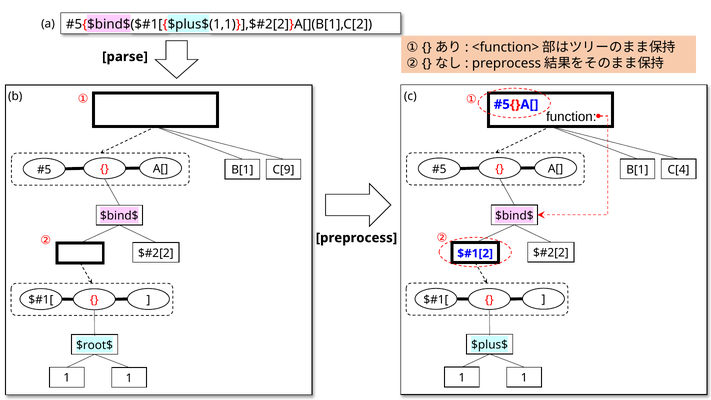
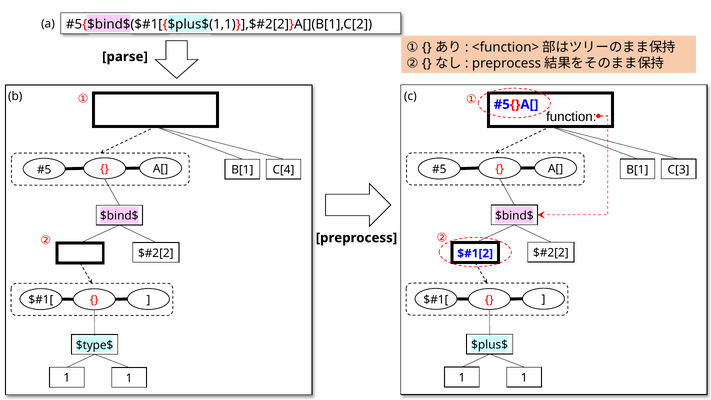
C[4: C[4 -> C[3 (679, 170)
C[9: C[9 -> C[4 (283, 170)
$root$: $root$ -> $type$ (95, 345)
